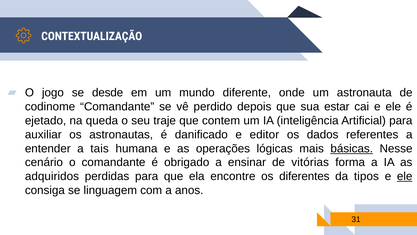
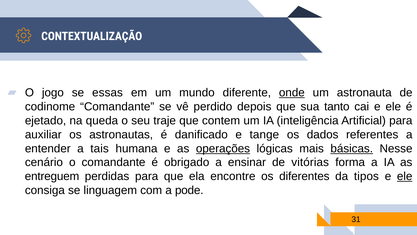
desde: desde -> essas (107, 93)
onde underline: none -> present (292, 93)
estar: estar -> tanto (337, 107)
editor: editor -> tange (264, 134)
operações underline: none -> present (223, 148)
adquiridos: adquiridos -> entreguem (52, 176)
anos: anos -> pode (189, 190)
